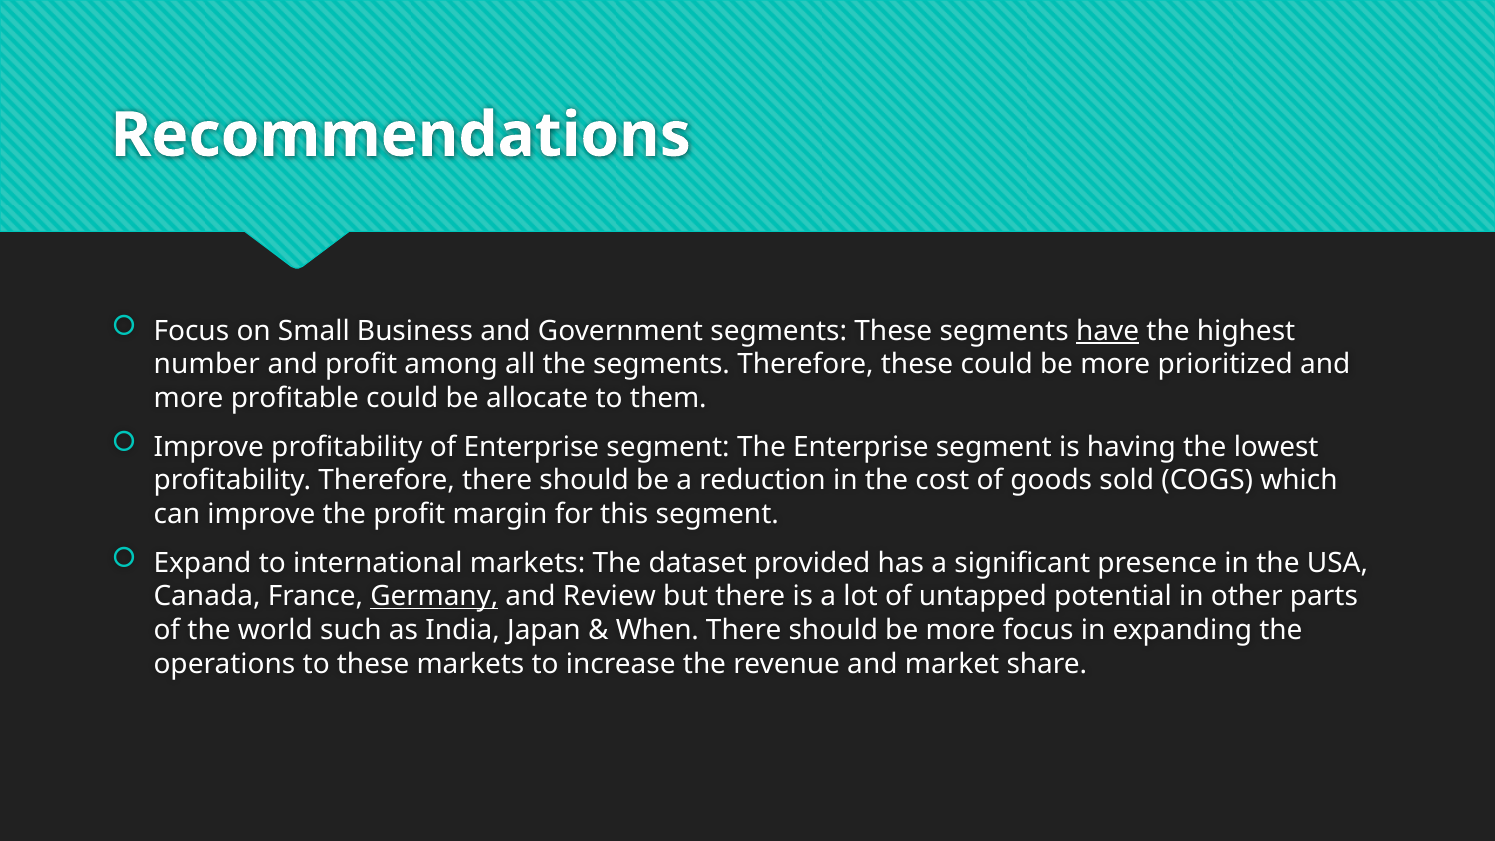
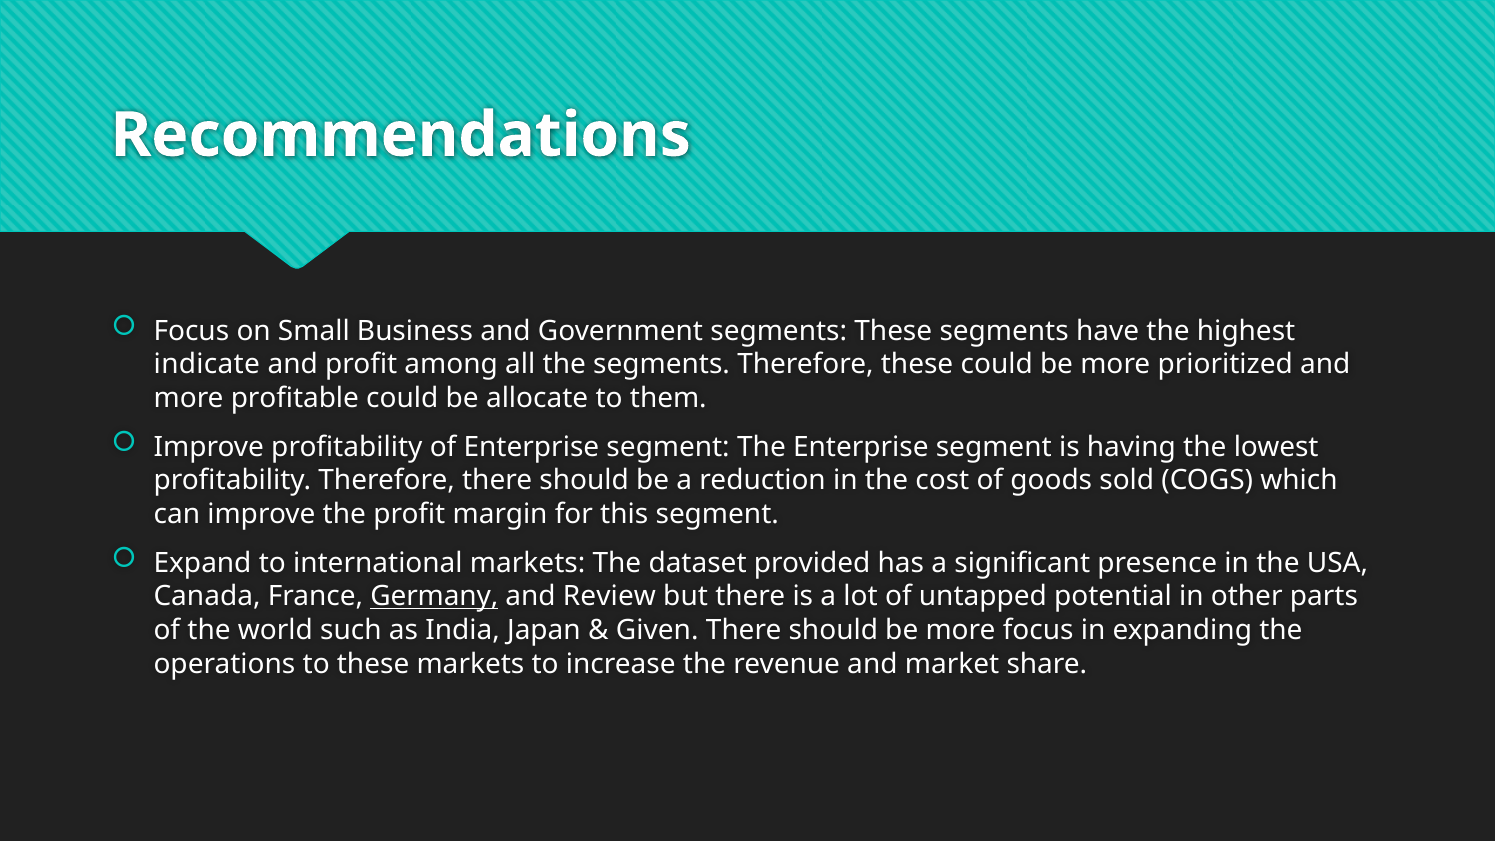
have underline: present -> none (1108, 331)
number: number -> indicate (207, 365)
When: When -> Given (657, 630)
